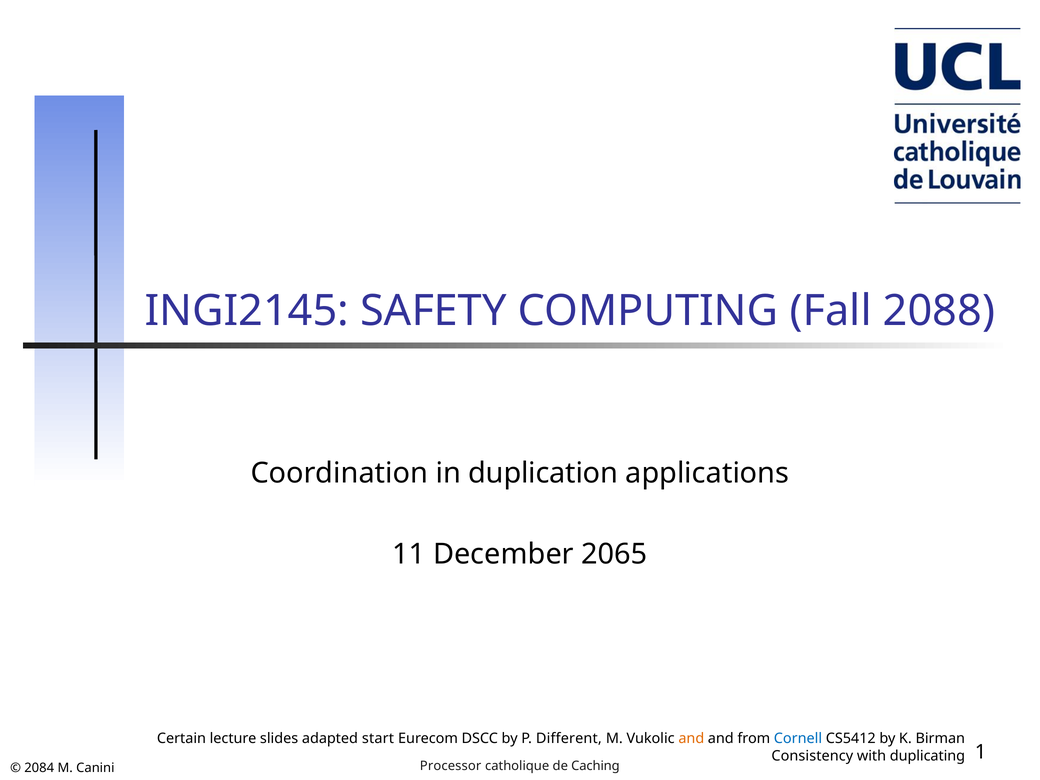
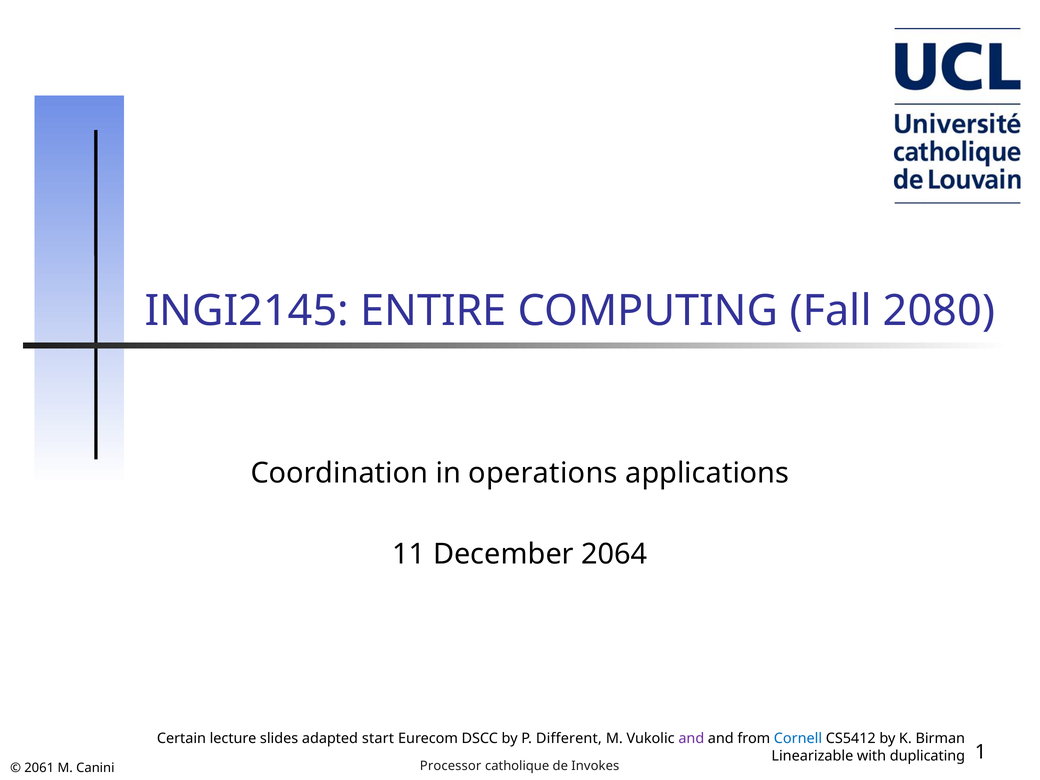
SAFETY: SAFETY -> ENTIRE (433, 311)
2088: 2088 -> 2080 (939, 311)
duplication: duplication -> operations (543, 473)
2065: 2065 -> 2064 (614, 554)
and colour: orange -> purple (691, 739)
Consistency: Consistency -> Linearizable (812, 756)
Caching: Caching -> Invokes (595, 766)
2084: 2084 -> 2061 (39, 768)
